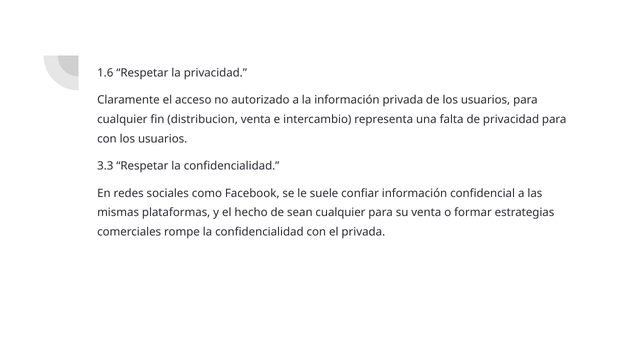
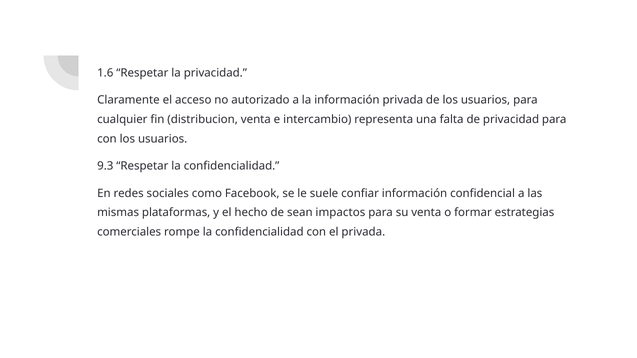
3.3: 3.3 -> 9.3 (105, 166)
sean cualquier: cualquier -> impactos (340, 213)
